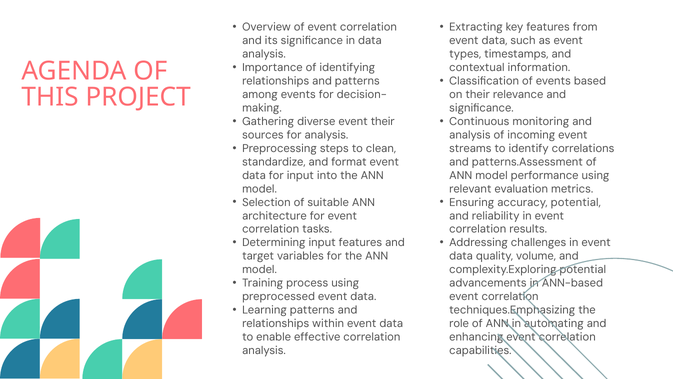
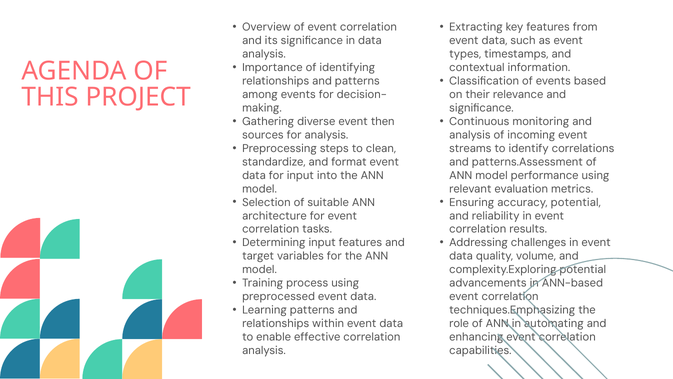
event their: their -> then (383, 121)
